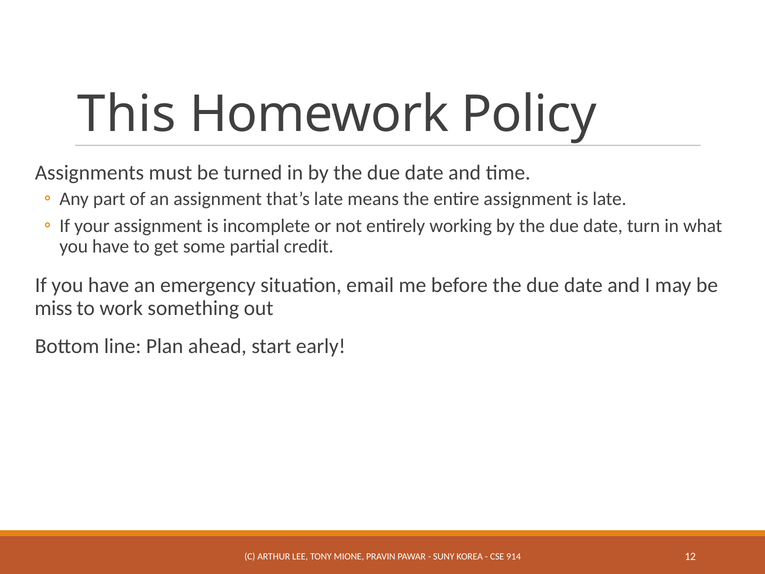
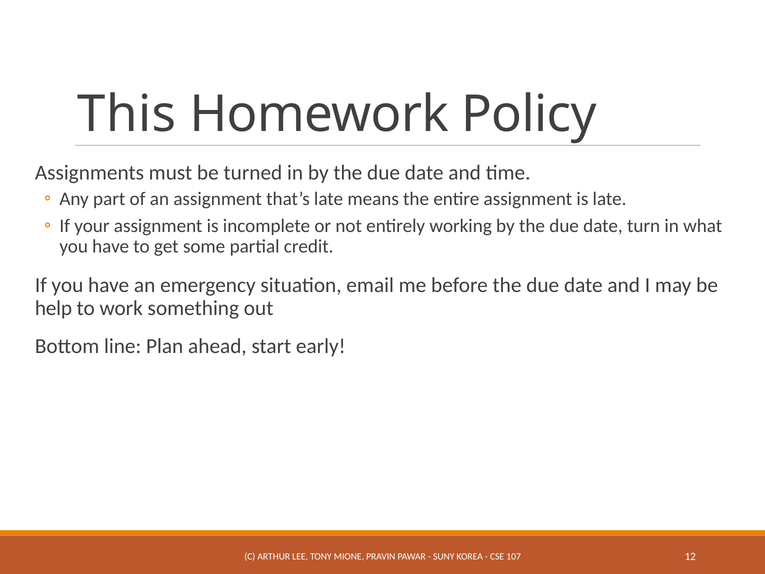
miss: miss -> help (53, 308)
914: 914 -> 107 (514, 556)
